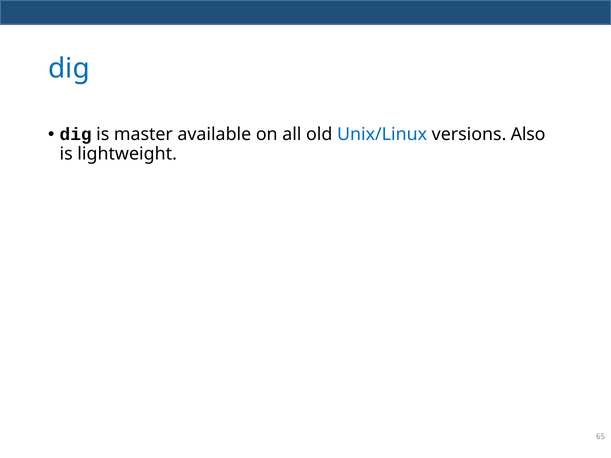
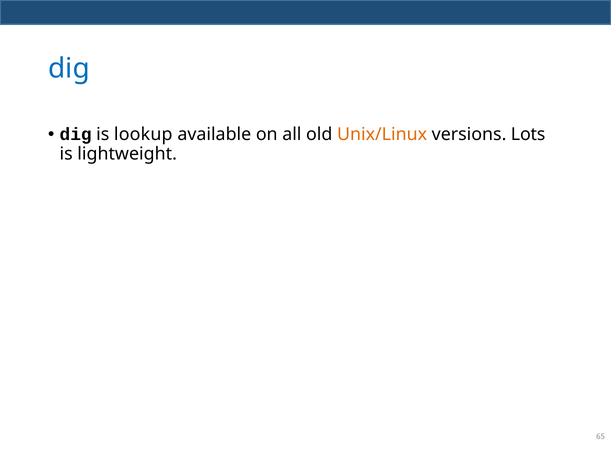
master: master -> lookup (143, 135)
Unix/Linux colour: blue -> orange (382, 135)
Also: Also -> Lots (528, 135)
